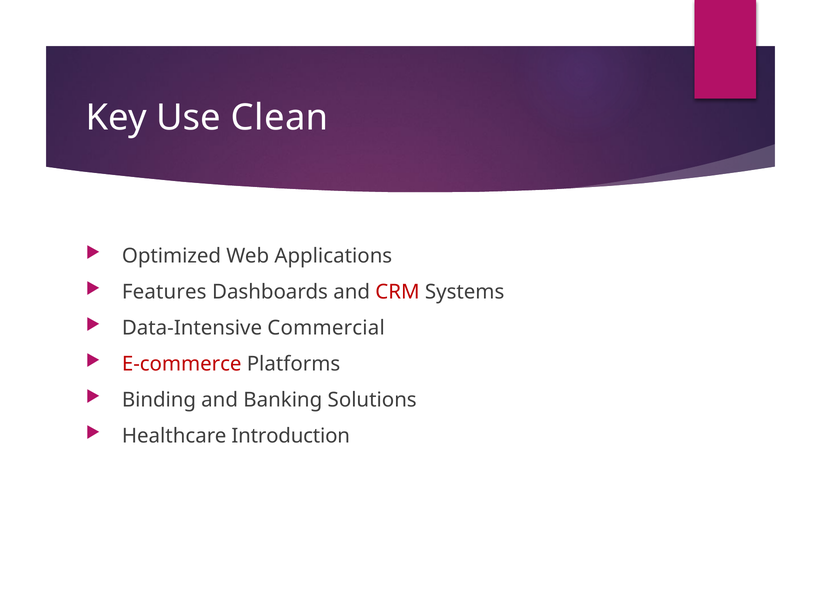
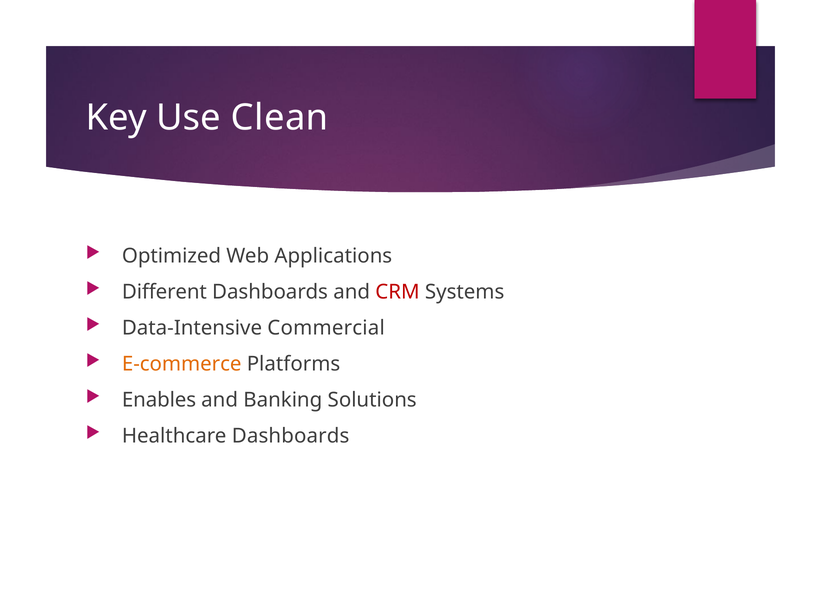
Features: Features -> Different (164, 292)
E-commerce colour: red -> orange (182, 364)
Binding: Binding -> Enables (159, 400)
Healthcare Introduction: Introduction -> Dashboards (291, 436)
